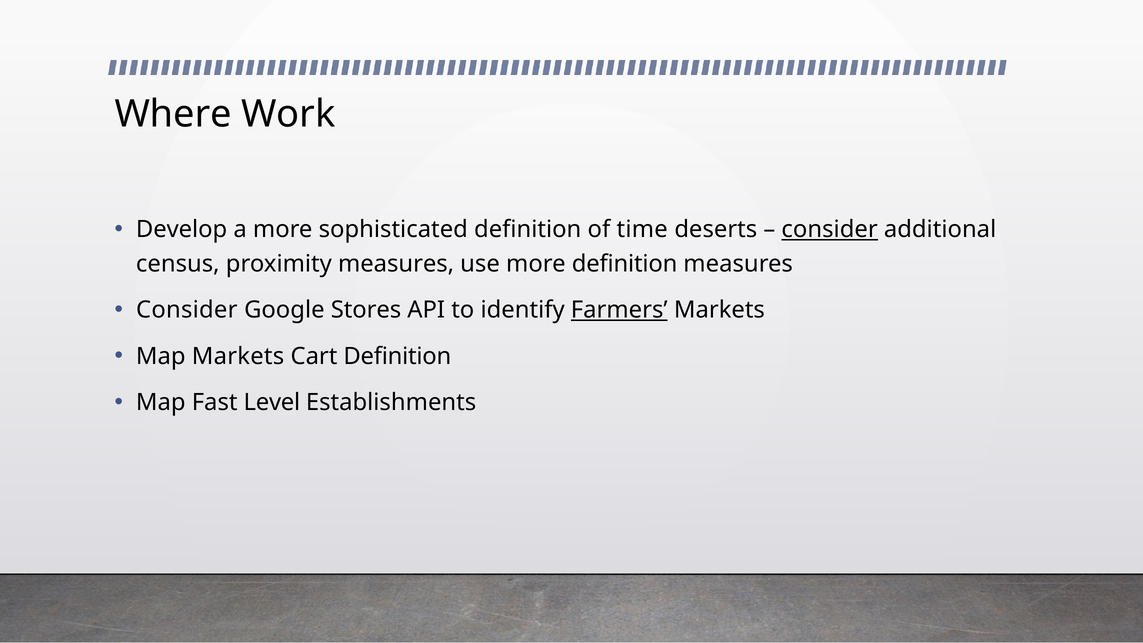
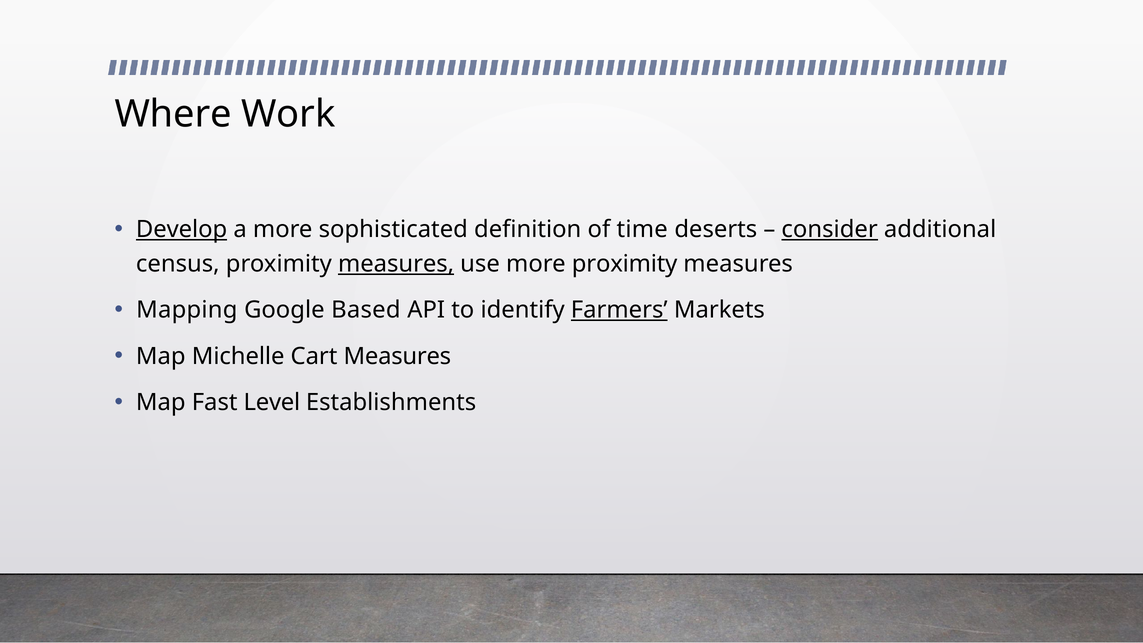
Develop underline: none -> present (182, 230)
measures underline: none -> present (396, 264)
more definition: definition -> proximity (625, 264)
Consider: Consider -> Mapping (187, 310)
Stores: Stores -> Based (366, 310)
Map Markets: Markets -> Michelle (238, 356)
Cart Definition: Definition -> Measures (397, 356)
